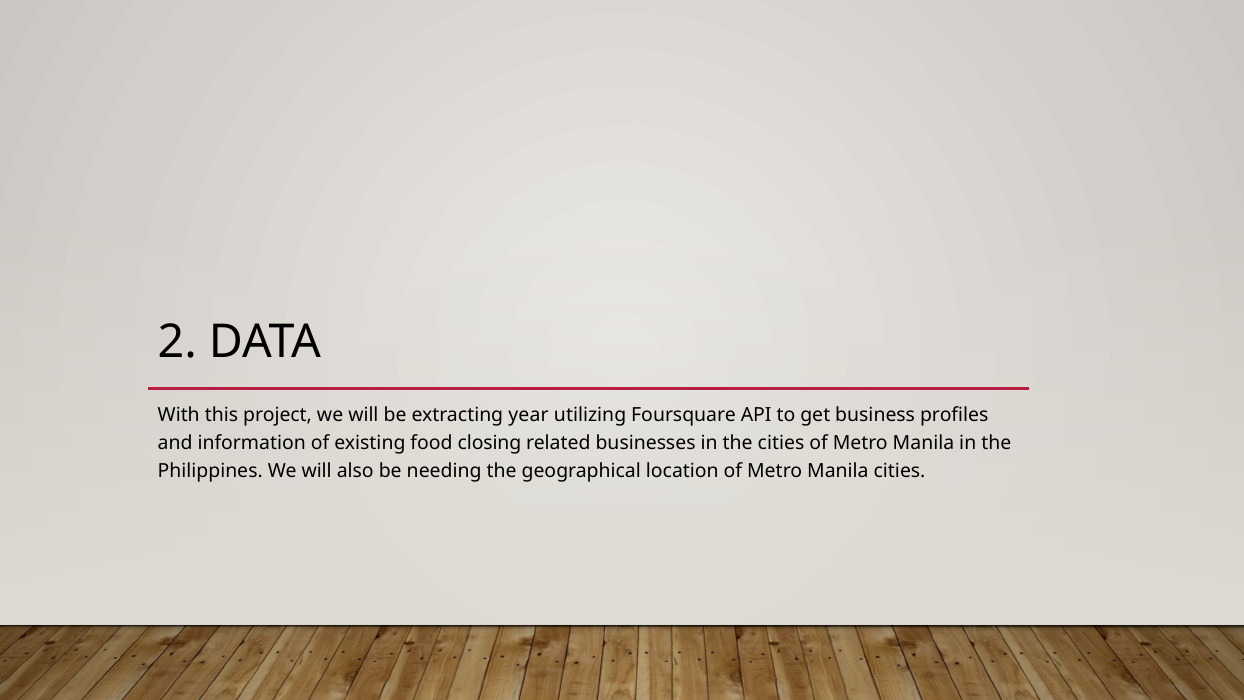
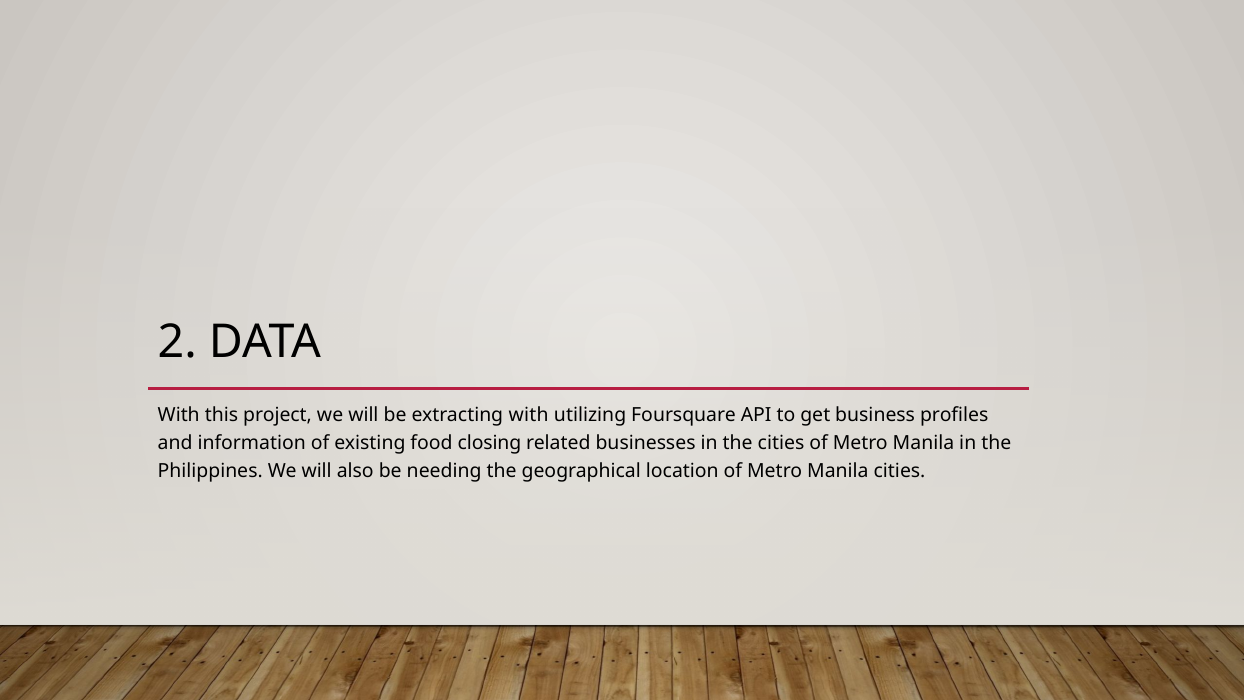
extracting year: year -> with (529, 415)
